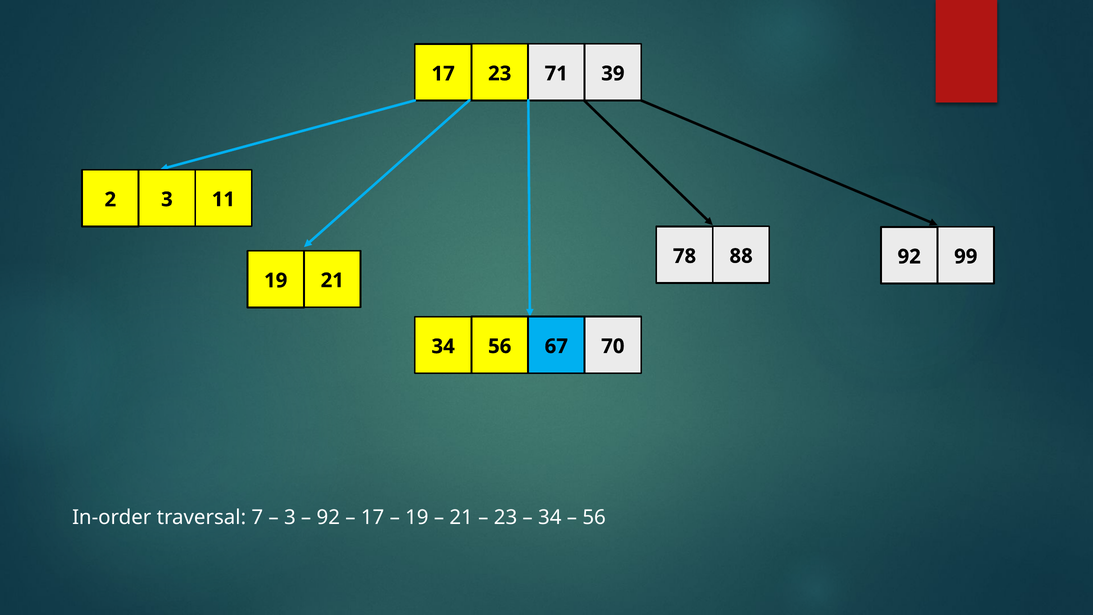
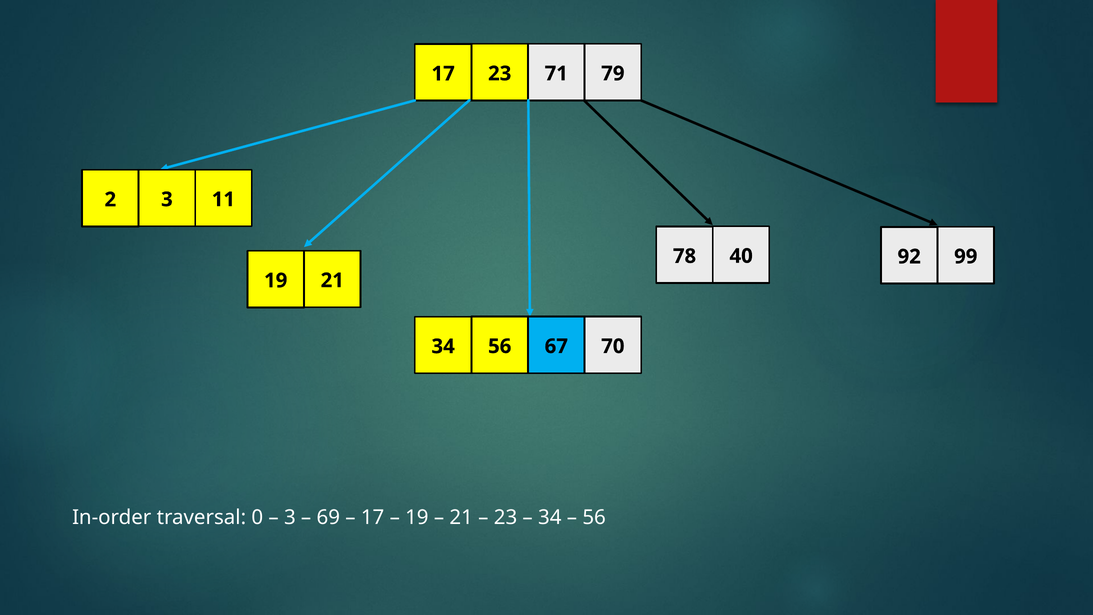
39: 39 -> 79 (613, 74)
88: 88 -> 40 (741, 256)
7: 7 -> 0 (257, 518)
92: 92 -> 69 (328, 518)
